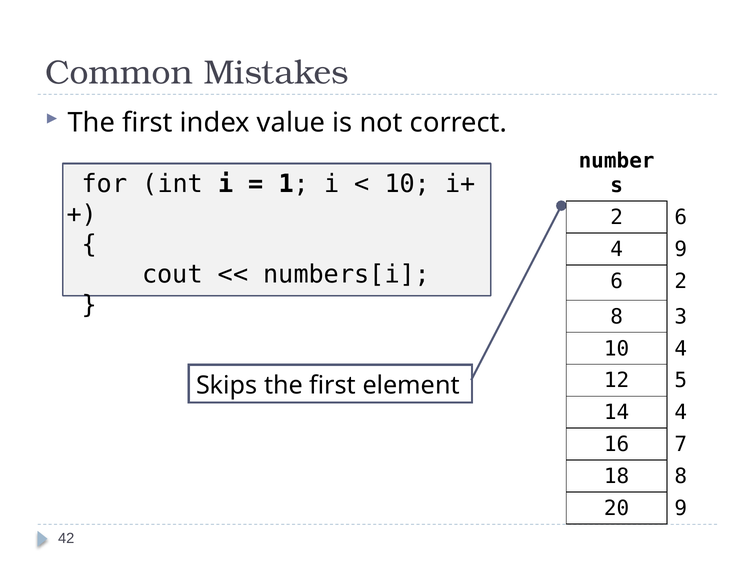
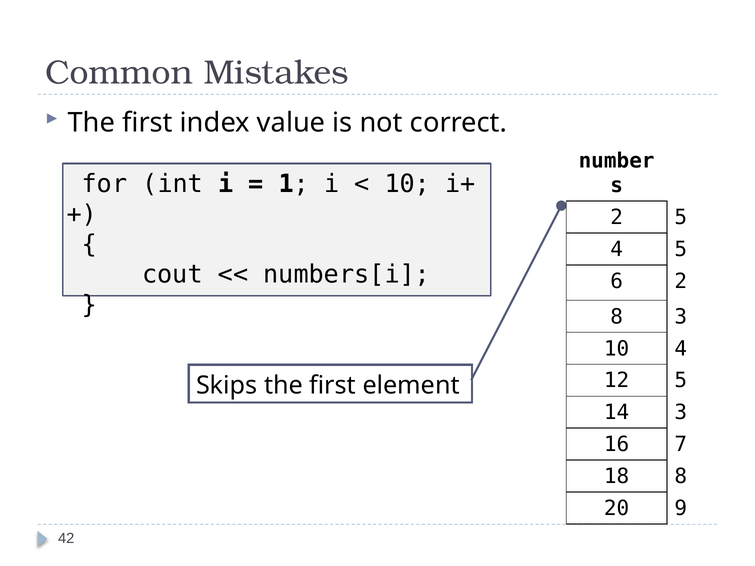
2 6: 6 -> 5 (681, 217)
4 9: 9 -> 5 (681, 249)
14 4: 4 -> 3 (681, 413)
